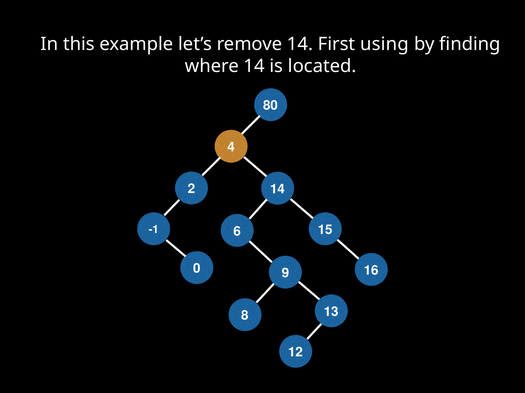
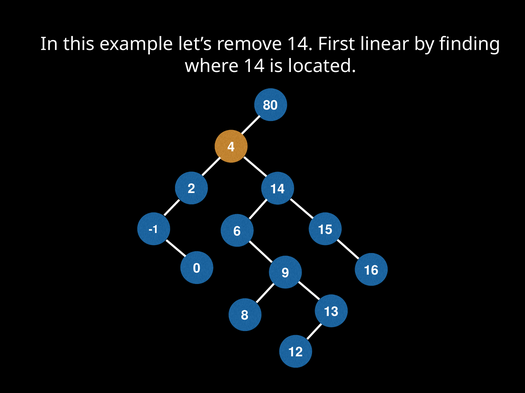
using: using -> linear (385, 44)
